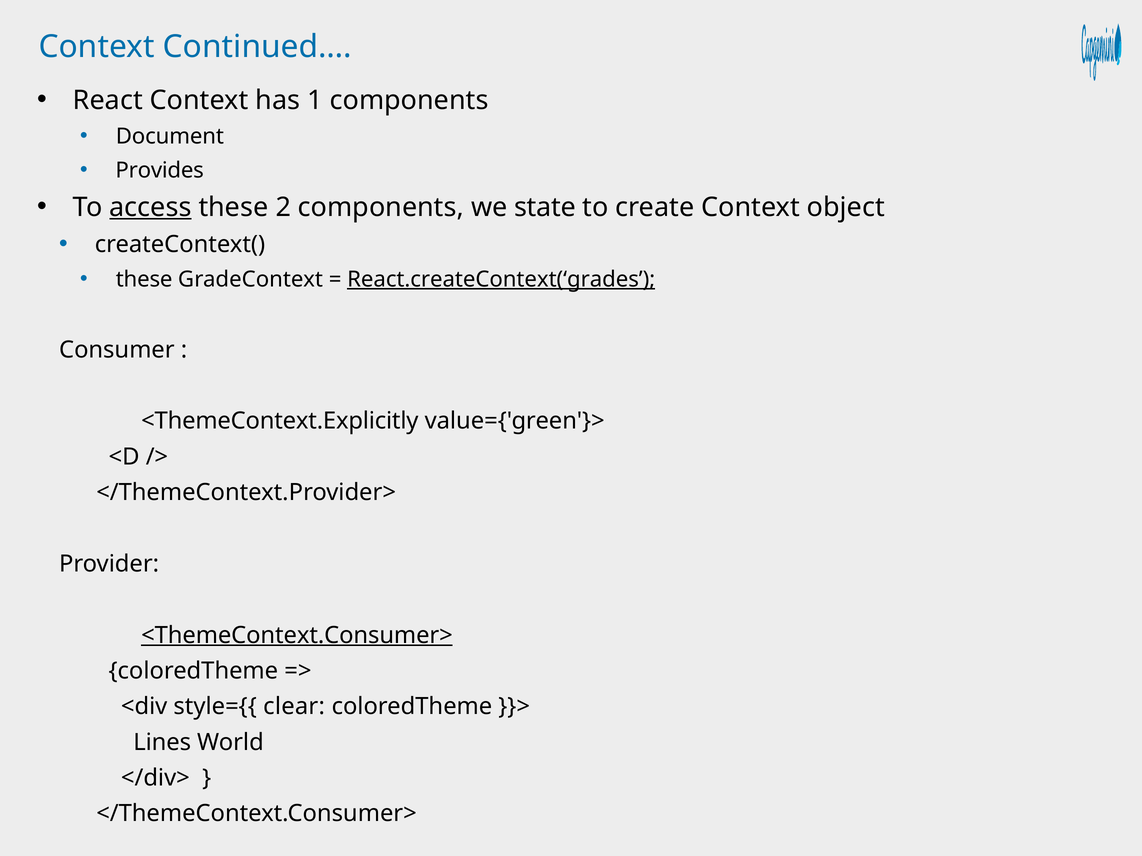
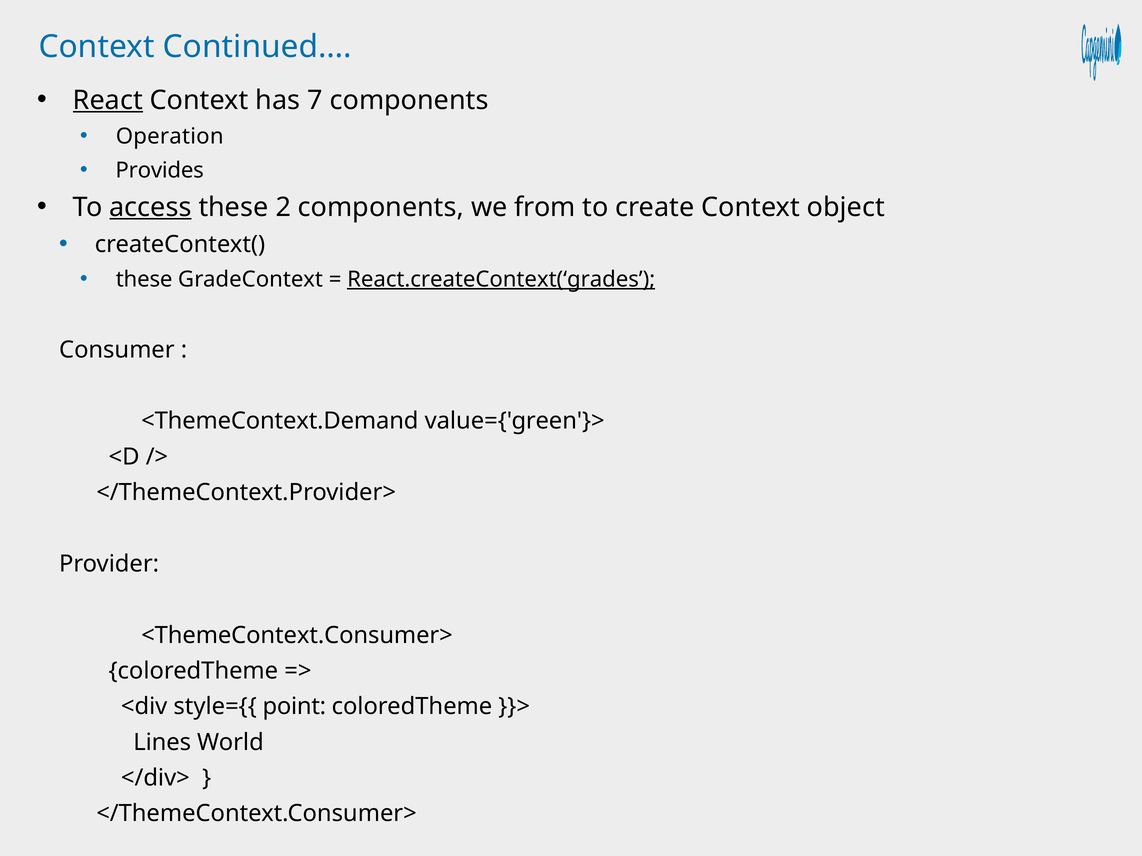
React underline: none -> present (108, 100)
1: 1 -> 7 (315, 100)
Document: Document -> Operation (170, 137)
state: state -> from (545, 207)
<ThemeContext.Explicitly: <ThemeContext.Explicitly -> <ThemeContext.Demand (280, 421)
<ThemeContext.Consumer> underline: present -> none (297, 636)
clear: clear -> point (294, 707)
